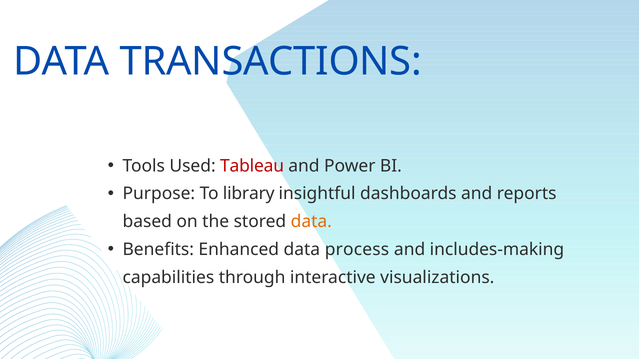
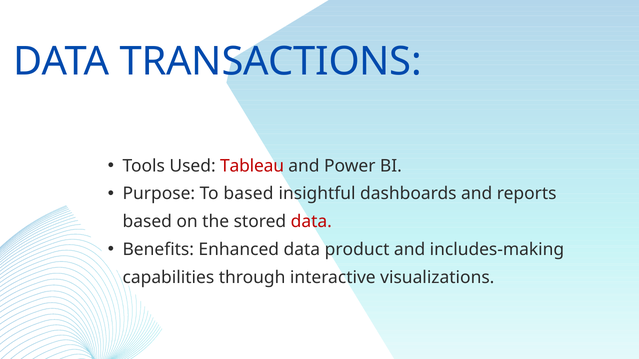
To library: library -> based (249, 194)
data colour: orange -> red (311, 222)
process: process -> product (357, 250)
